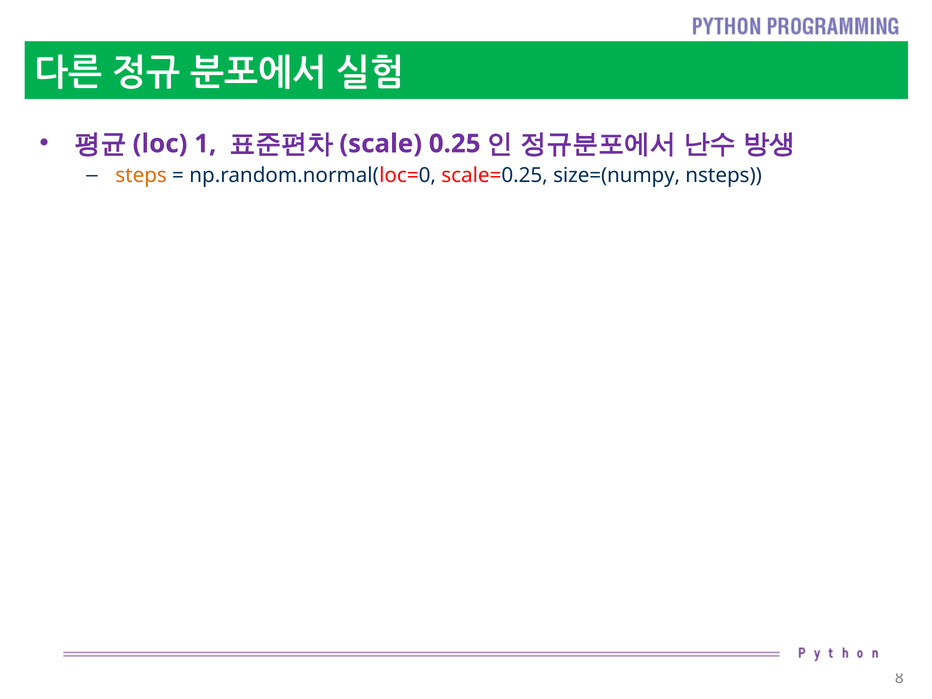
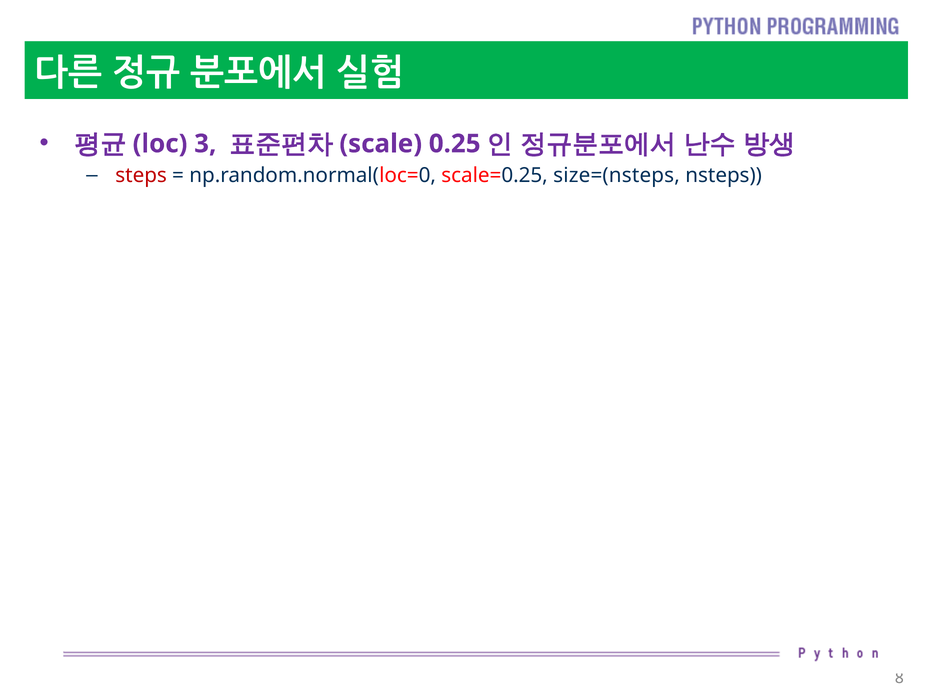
1: 1 -> 3 (205, 144)
steps colour: orange -> red (141, 175)
size=(numpy: size=(numpy -> size=(nsteps (617, 175)
